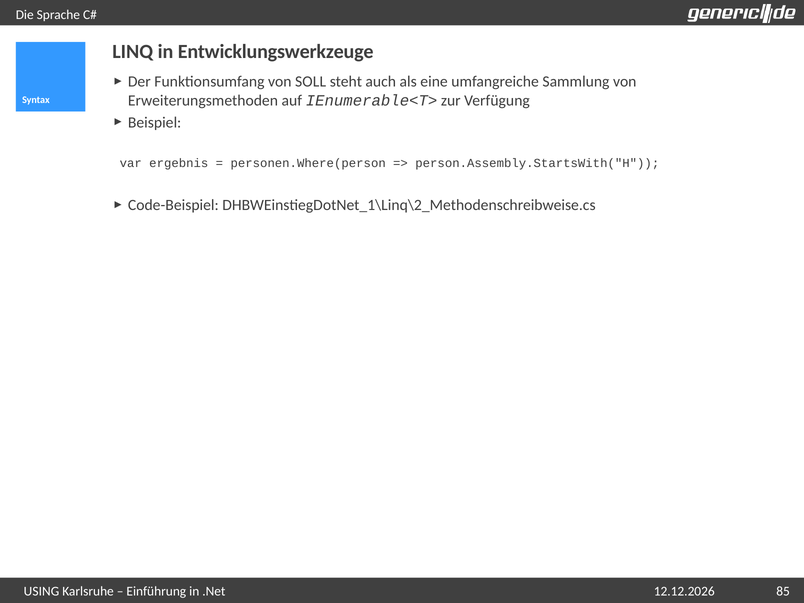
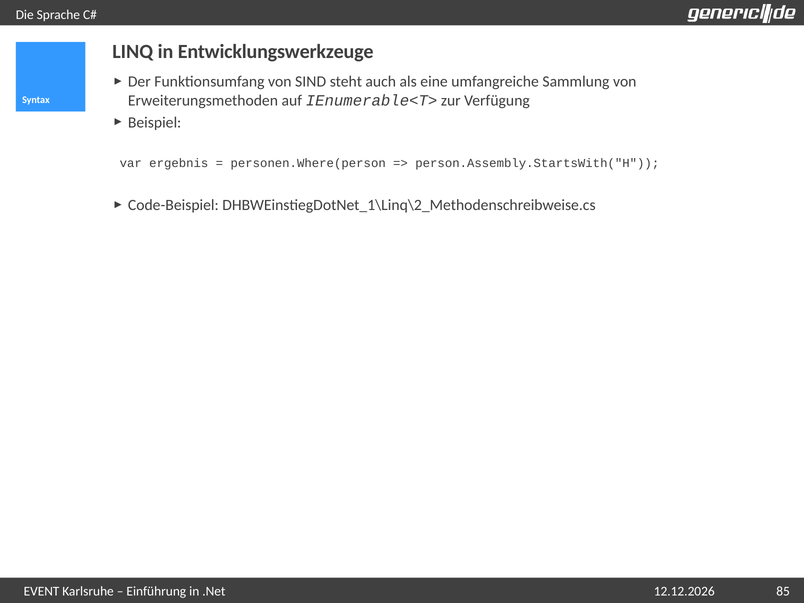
SOLL: SOLL -> SIND (311, 82)
USING: USING -> EVENT (42, 591)
